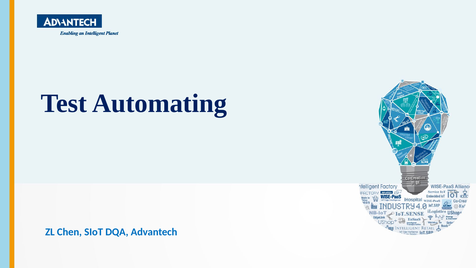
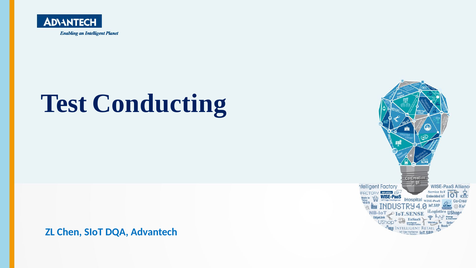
Automating: Automating -> Conducting (159, 103)
